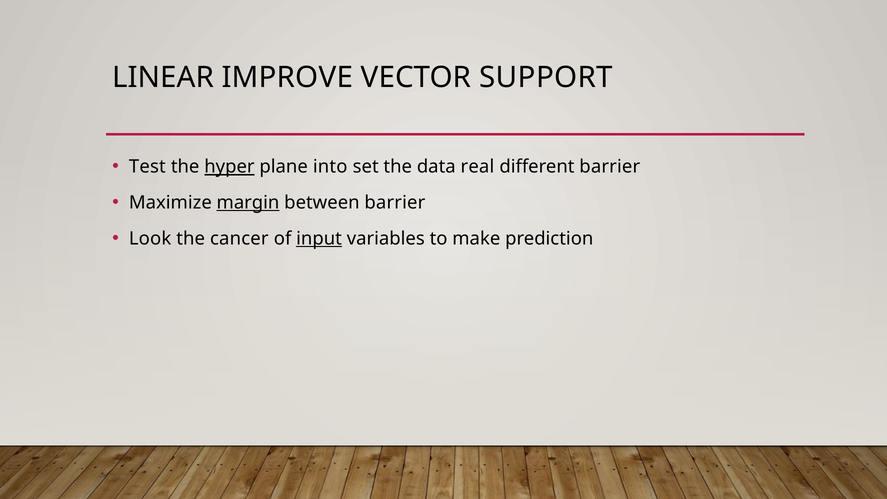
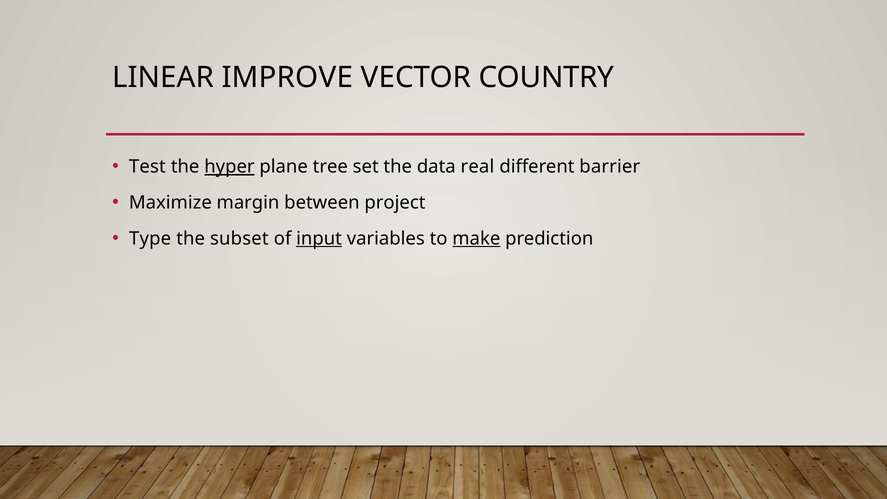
SUPPORT: SUPPORT -> COUNTRY (546, 78)
into: into -> tree (330, 167)
margin underline: present -> none (248, 203)
between barrier: barrier -> project (395, 203)
Look: Look -> Type (150, 238)
cancer: cancer -> subset (239, 238)
make underline: none -> present (476, 238)
